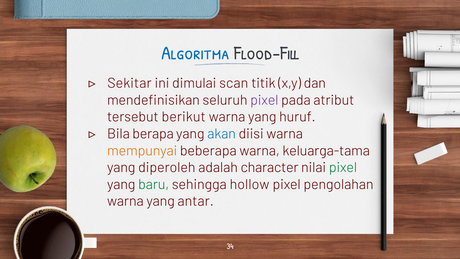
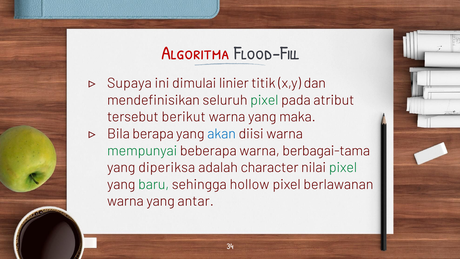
Algoritma colour: blue -> red (195, 53)
Sekitar: Sekitar -> Supaya (129, 83)
scan: scan -> linier (234, 83)
pixel colour: purple -> green (264, 100)
huruf: huruf -> maka (297, 117)
mempunyai colour: orange -> green (142, 151)
keluarga-tama: keluarga-tama -> berbagai-tama (326, 151)
diperoleh: diperoleh -> diperiksa (167, 167)
pengolahan: pengolahan -> berlawanan (338, 184)
